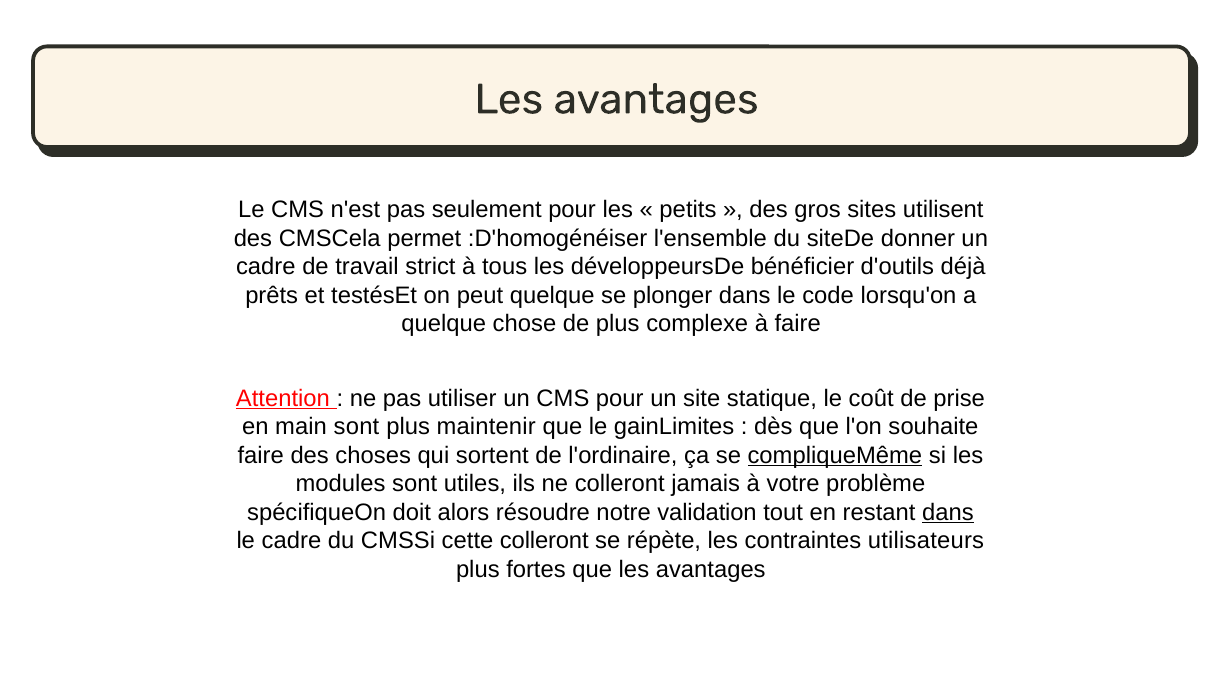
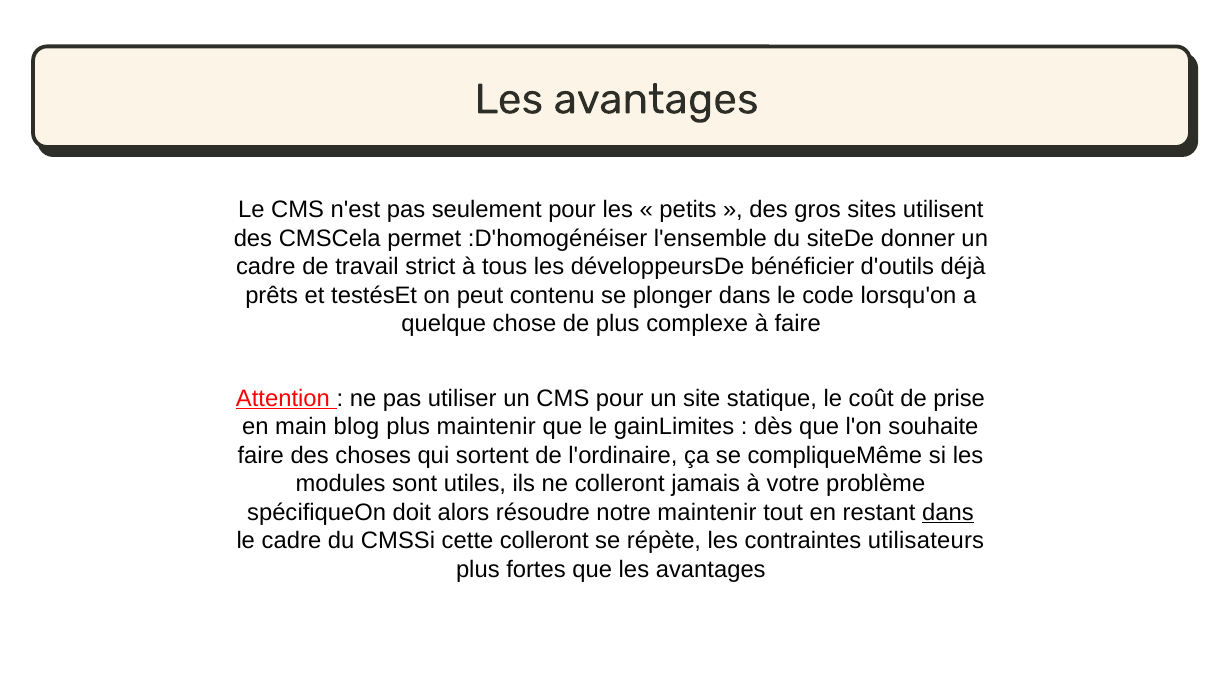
peut quelque: quelque -> contenu (552, 296)
main sont: sont -> blog (356, 427)
compliqueMême underline: present -> none (835, 455)
notre validation: validation -> maintenir (707, 512)
